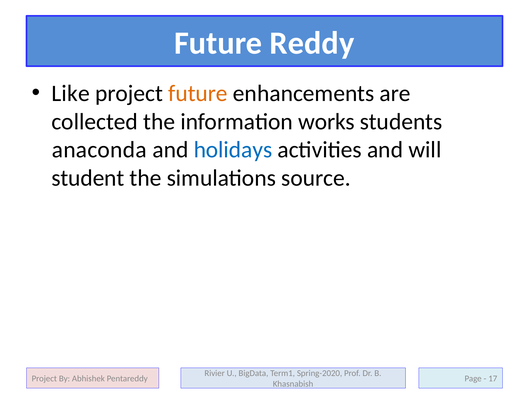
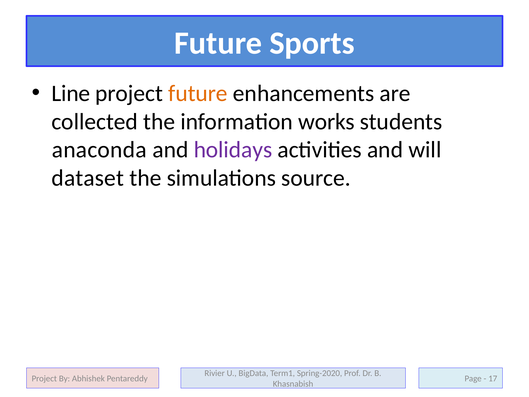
Reddy: Reddy -> Sports (312, 43)
Like: Like -> Line (71, 93)
holidays colour: blue -> purple (233, 150)
student: student -> dataset (88, 178)
